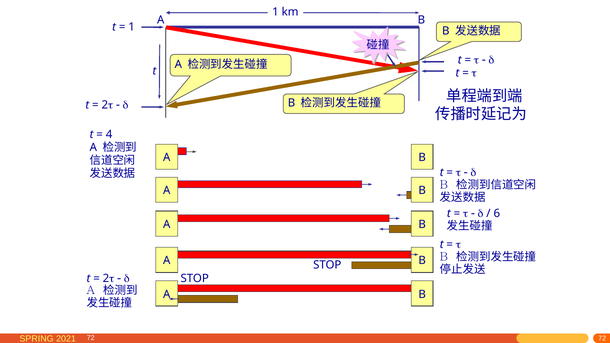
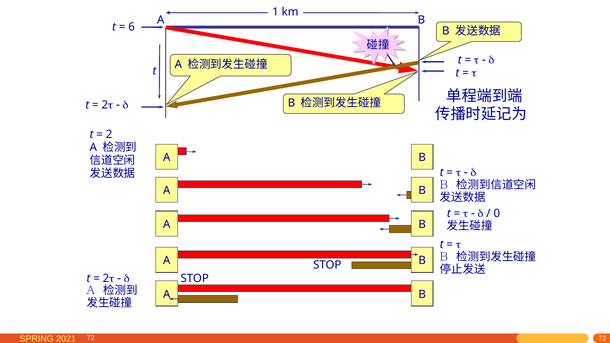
1: 1 -> 6 (132, 27)
4: 4 -> 2 (109, 134)
6: 6 -> 0 (497, 214)
